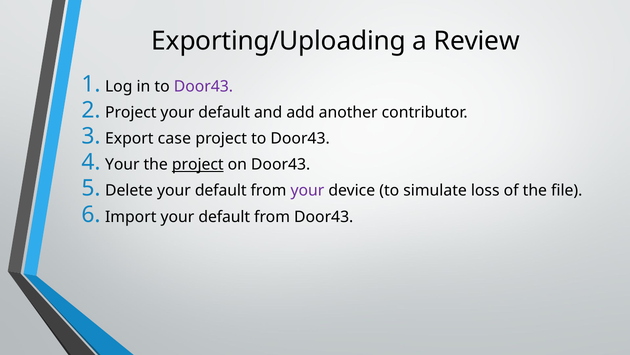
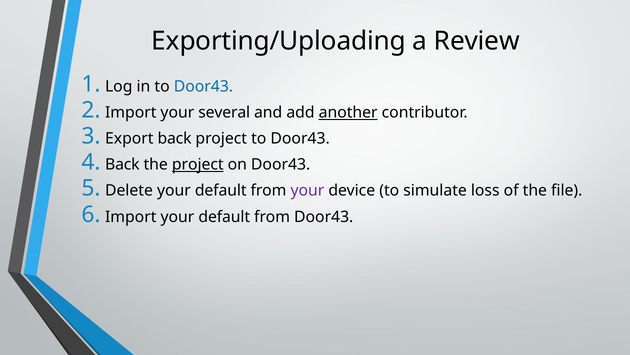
Door43 colour: purple -> blue (203, 86)
Project: Project -> Import (131, 112)
default: default -> several (224, 112)
another underline: none -> present (348, 112)
Export case: case -> back (175, 138)
Your: Your -> Back (122, 164)
